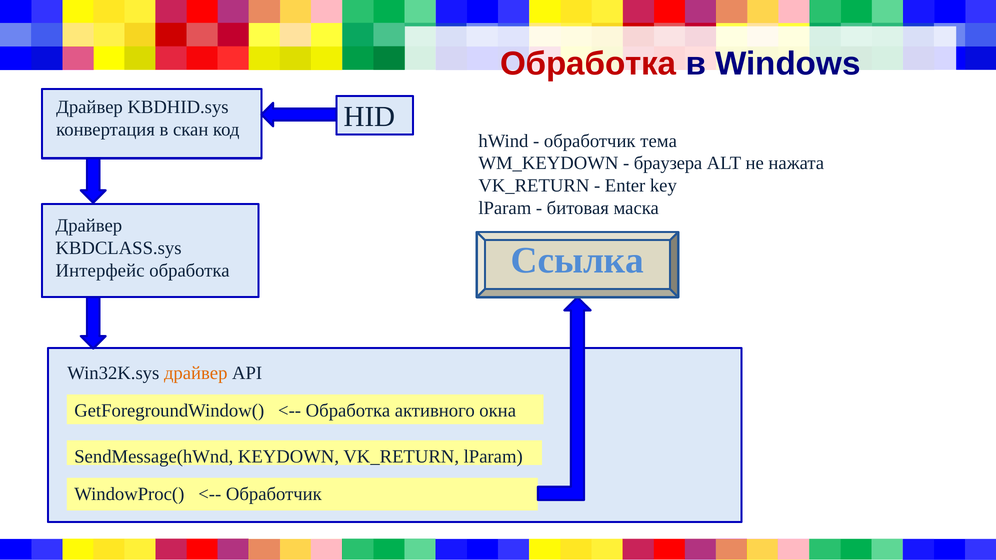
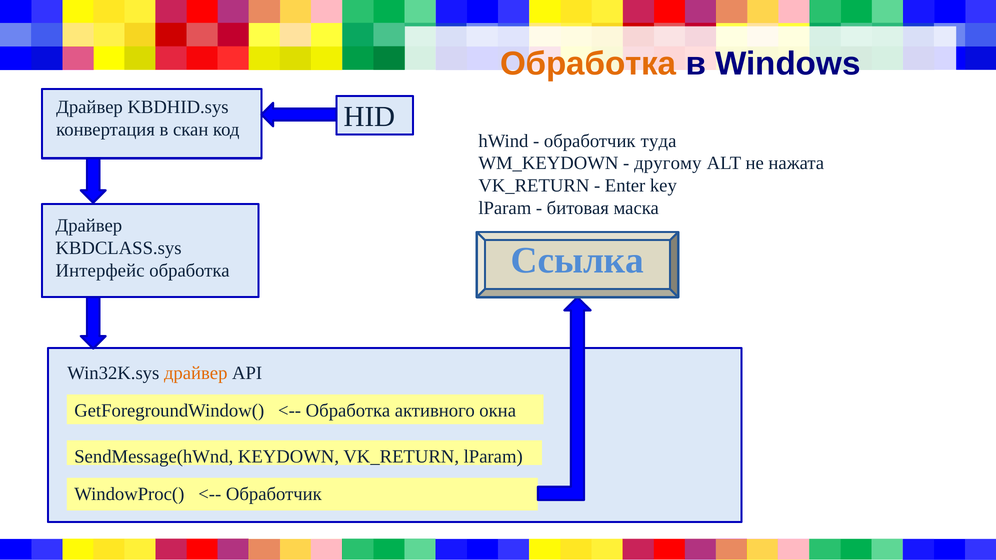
Обработка colour: red -> orange (588, 64)
тема: тема -> туда (659, 141)
браузера: браузера -> другому (668, 163)
